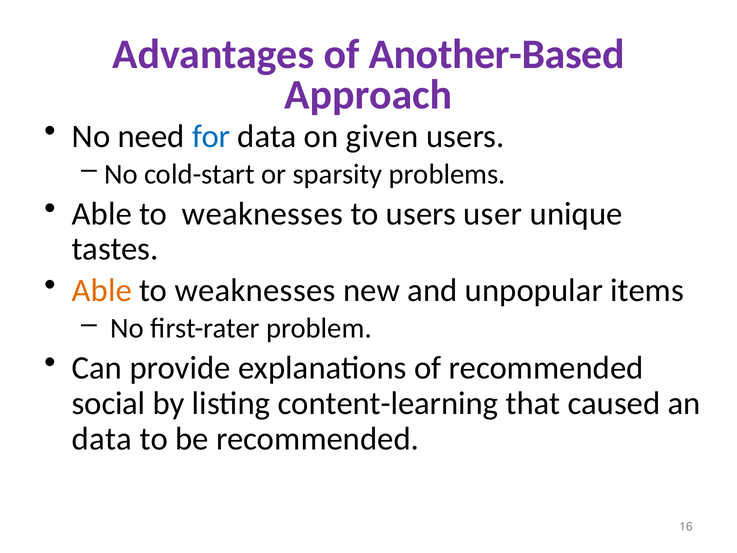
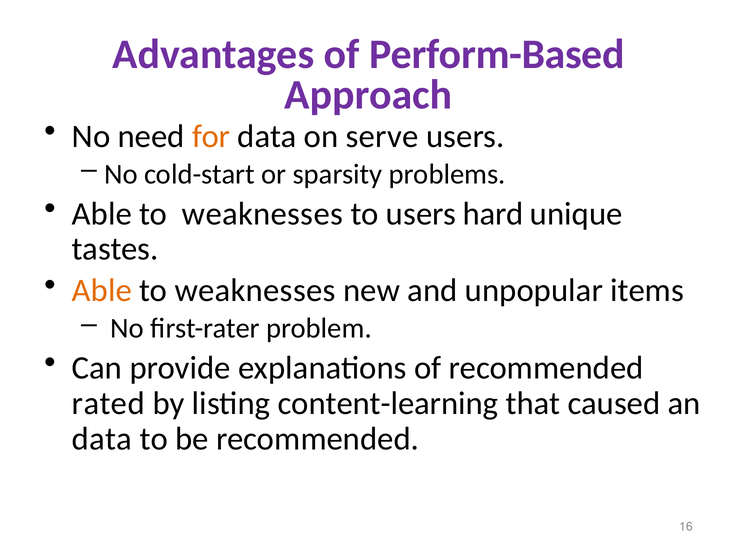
Another-Based: Another-Based -> Perform-Based (497, 54)
for colour: blue -> orange (211, 136)
given: given -> serve (382, 136)
user: user -> hard (493, 214)
social: social -> rated (108, 403)
